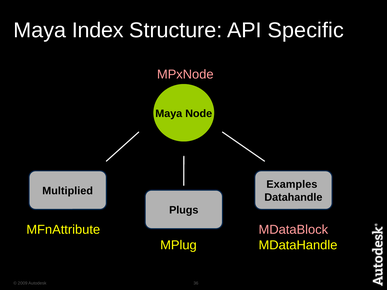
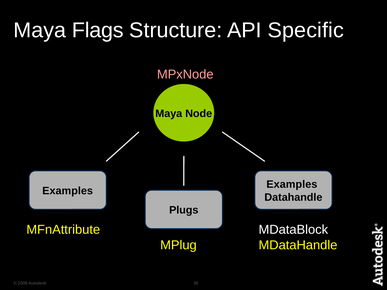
Index: Index -> Flags (98, 30)
Multiplied: Multiplied -> Examples (68, 191)
MDataBlock colour: pink -> white (293, 230)
